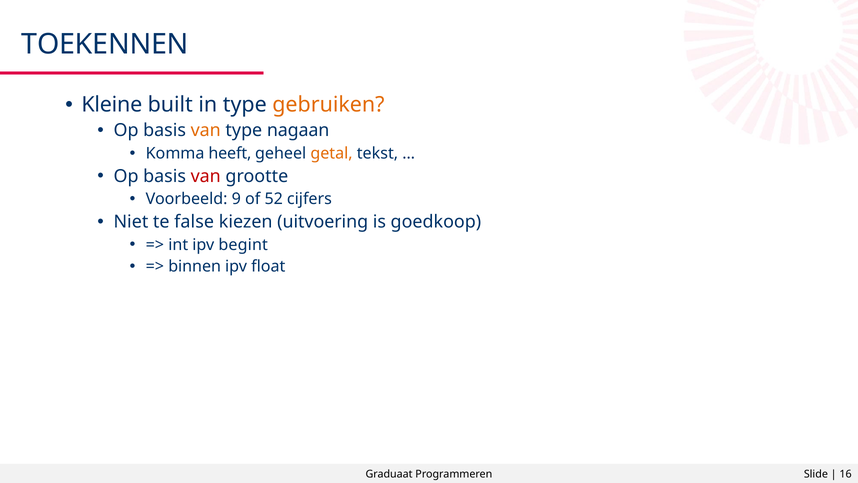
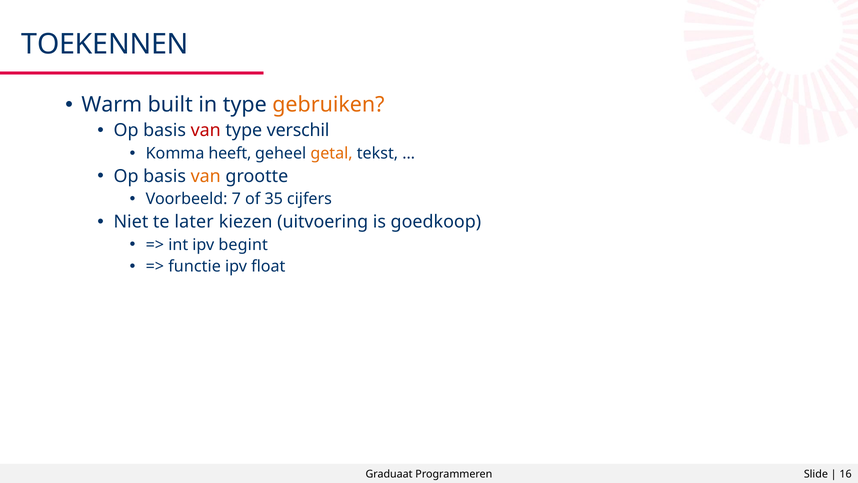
Kleine: Kleine -> Warm (112, 105)
van colour: orange -> red (206, 130)
nagaan: nagaan -> verschil (298, 130)
van colour: red -> orange (206, 176)
9: 9 -> 7 (236, 199)
52: 52 -> 35 (274, 199)
false: false -> later (194, 222)
binnen: binnen -> functie (195, 266)
